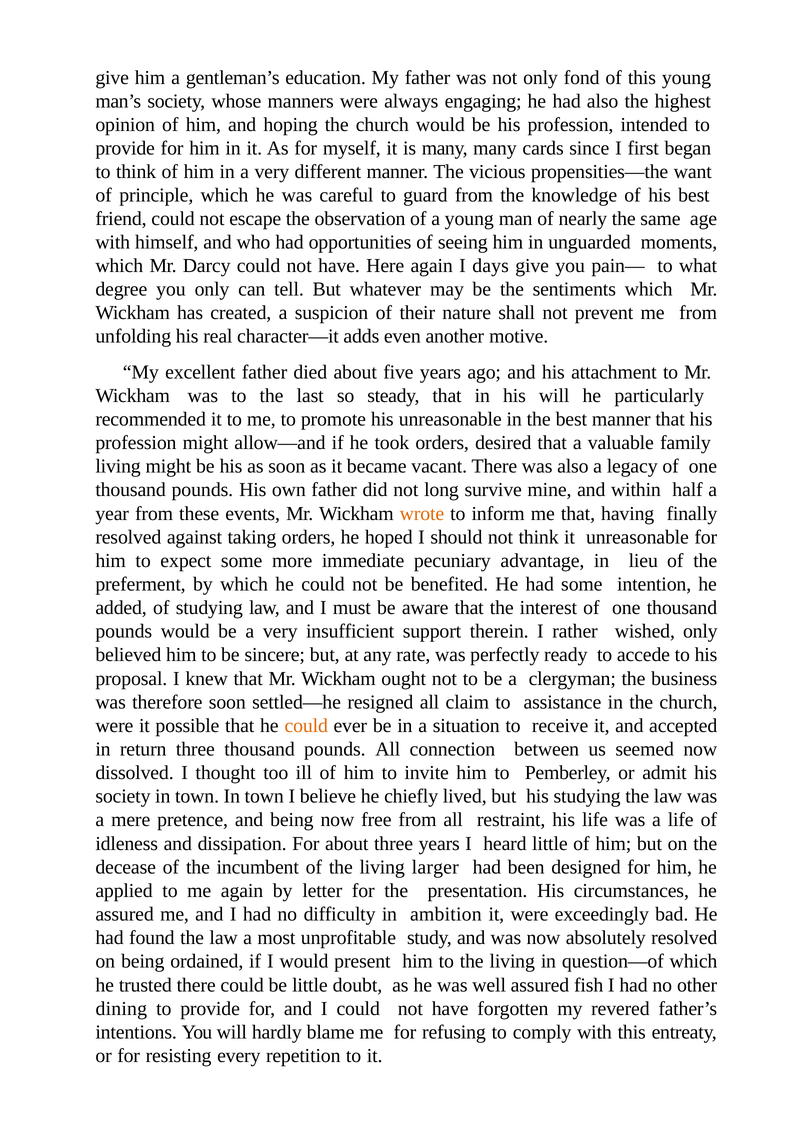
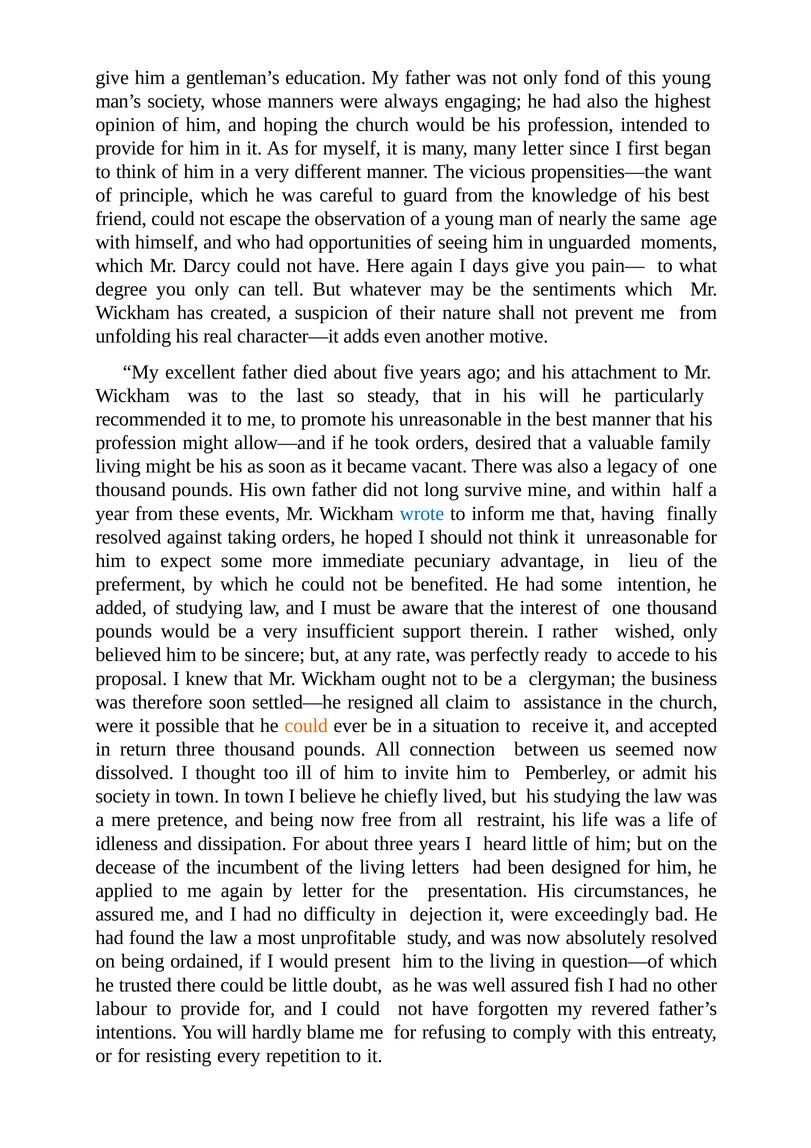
many cards: cards -> letter (543, 148)
wrote colour: orange -> blue (422, 513)
larger: larger -> letters (435, 867)
ambition: ambition -> dejection (446, 914)
dining: dining -> labour (121, 1008)
